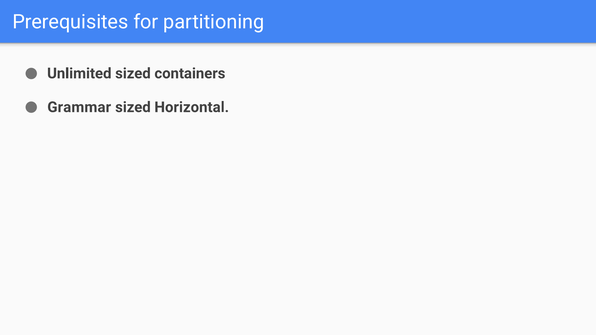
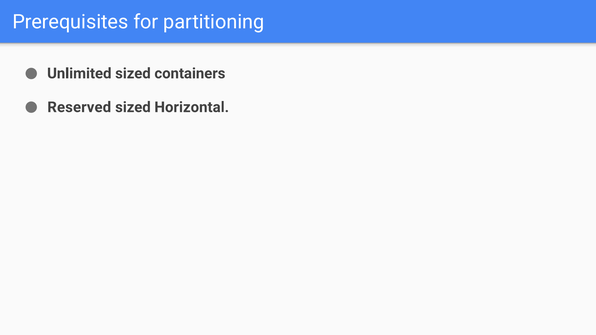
Grammar: Grammar -> Reserved (79, 107)
